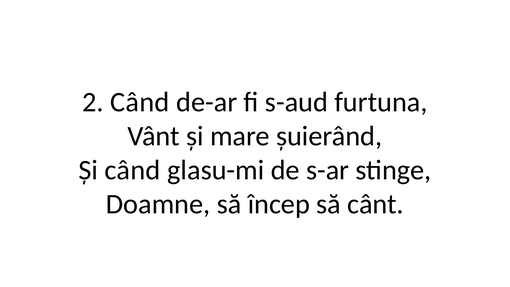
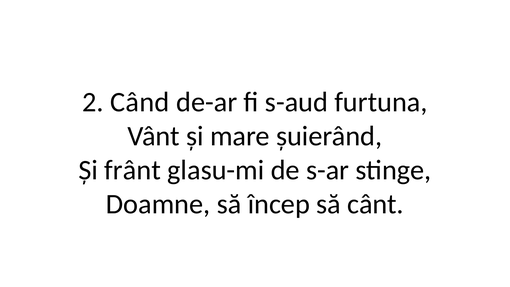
Și când: când -> frânt (133, 170)
